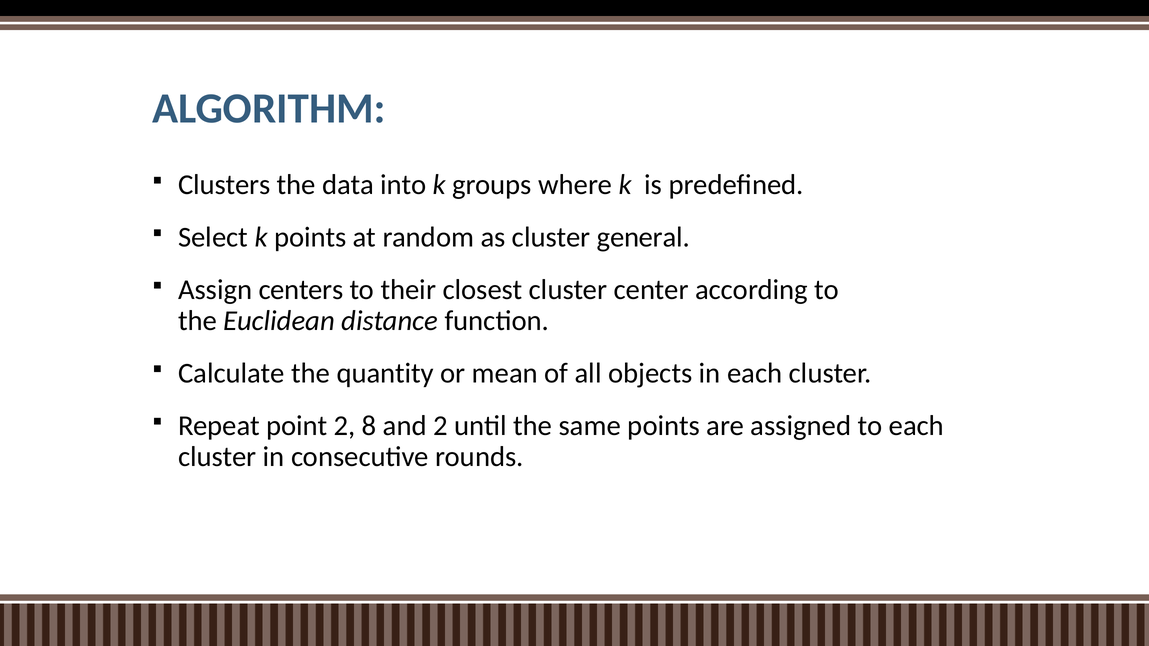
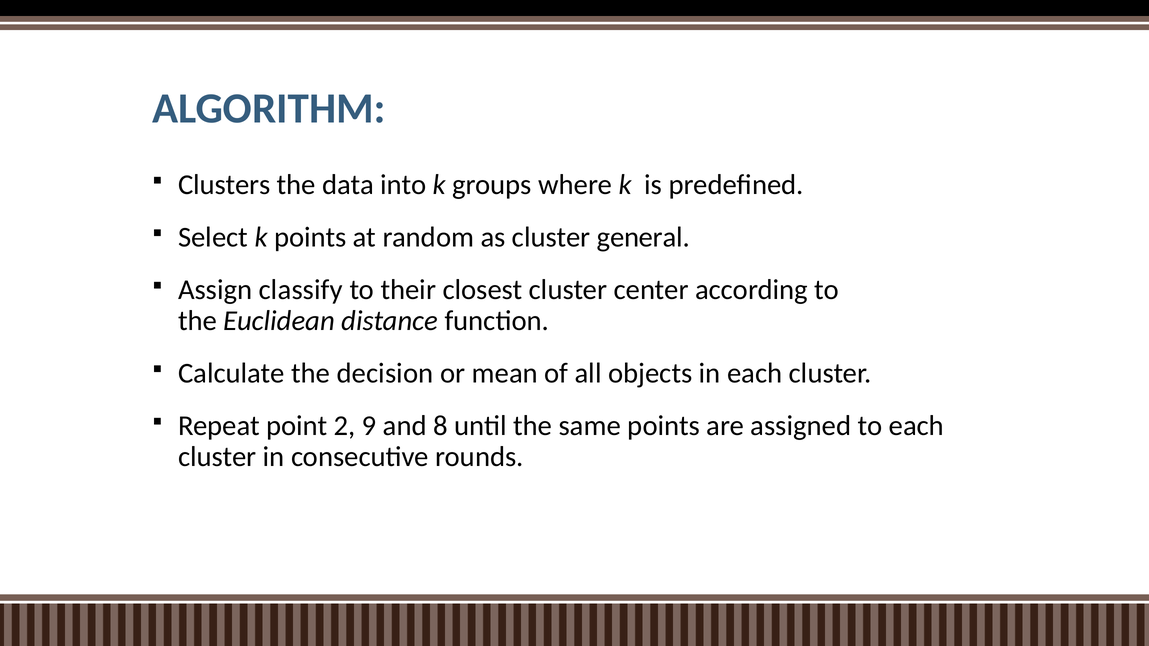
centers: centers -> classify (301, 290)
quantity: quantity -> decision (385, 374)
8: 8 -> 9 (369, 426)
and 2: 2 -> 8 (441, 426)
